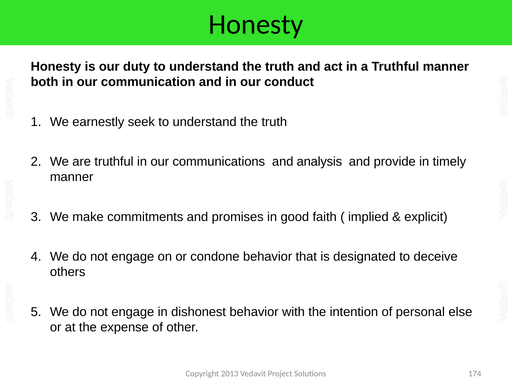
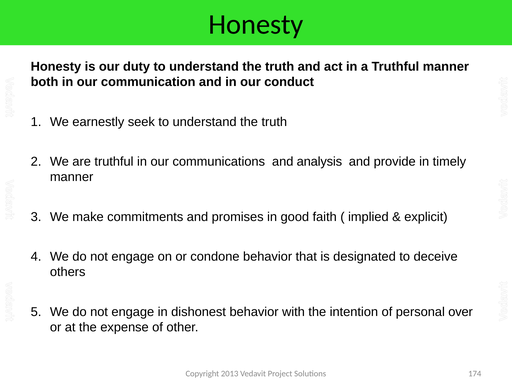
else: else -> over (461, 312)
